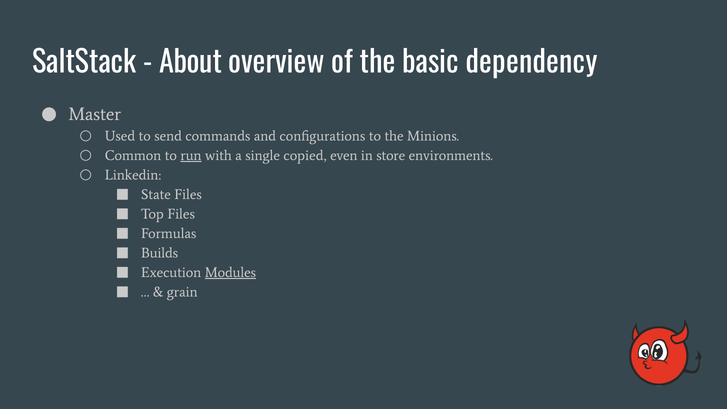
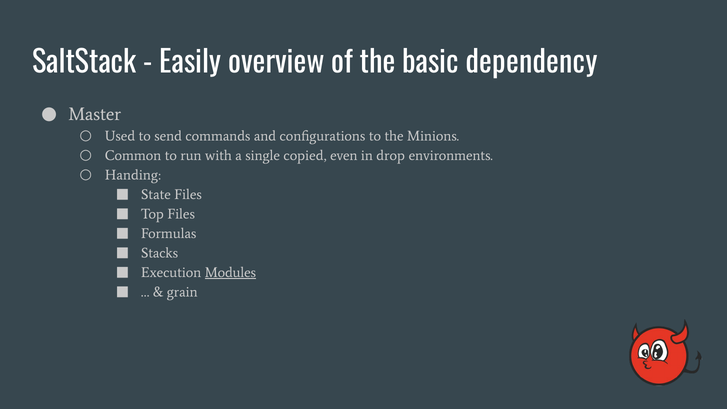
About: About -> Easily (190, 63)
run underline: present -> none (191, 155)
store: store -> drop (391, 155)
Linkedin: Linkedin -> Handing (133, 175)
Builds: Builds -> Stacks (160, 253)
